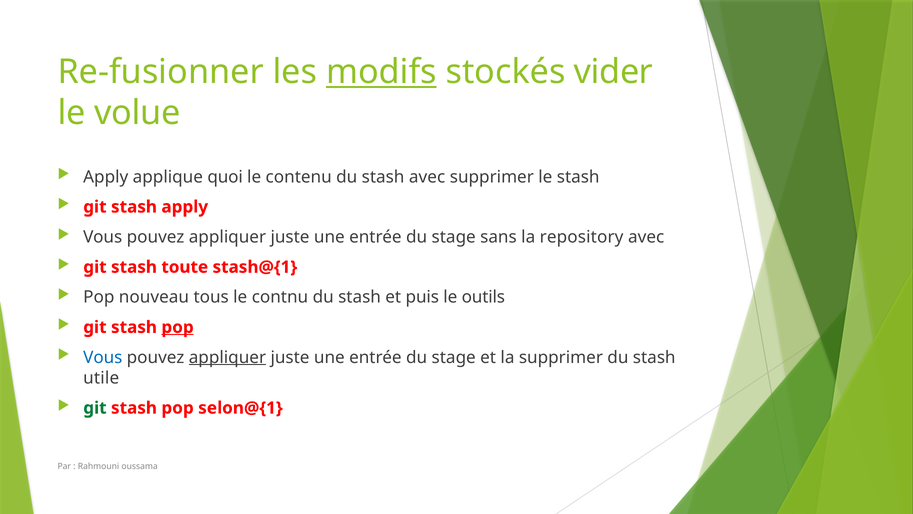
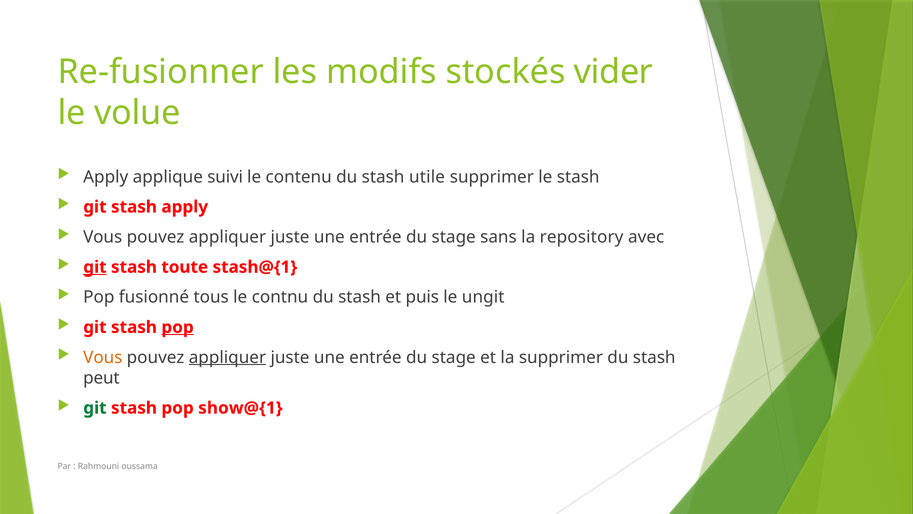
modifs underline: present -> none (381, 72)
quoi: quoi -> suivi (225, 177)
stash avec: avec -> utile (427, 177)
git underline: none -> present (95, 267)
nouveau: nouveau -> fusionné (154, 297)
outils: outils -> ungit (483, 297)
Vous colour: blue -> orange (103, 357)
utile: utile -> peut (101, 378)
selon@{1: selon@{1 -> show@{1 (240, 408)
